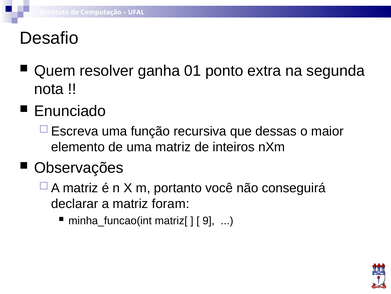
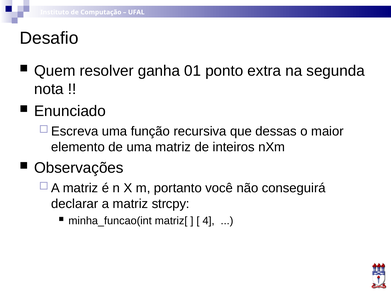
foram: foram -> strcpy (171, 203)
9: 9 -> 4 (209, 220)
